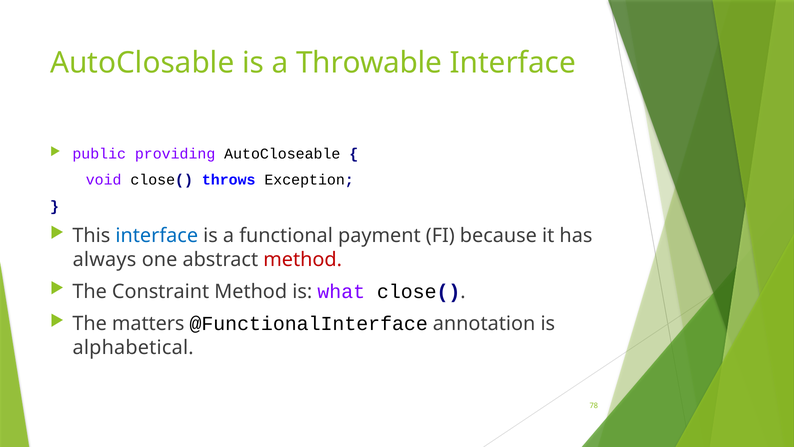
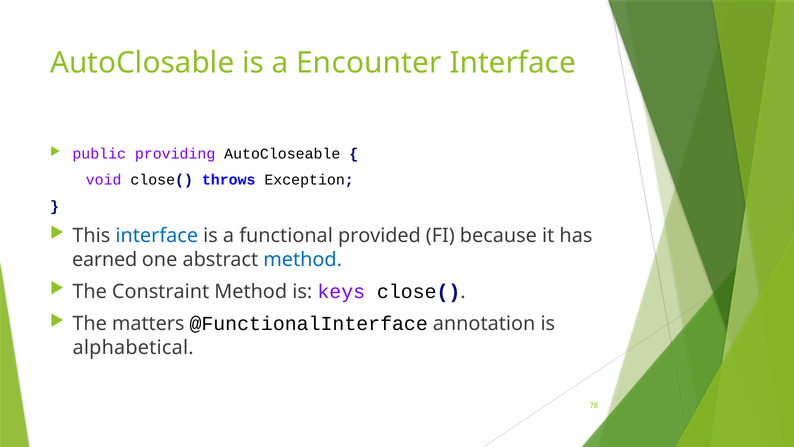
Throwable: Throwable -> Encounter (369, 63)
payment: payment -> provided (379, 235)
always: always -> earned (105, 259)
method colour: red -> blue (303, 259)
what: what -> keys (341, 291)
